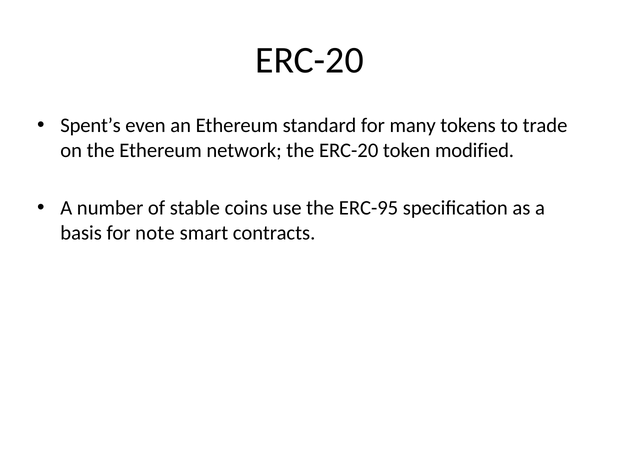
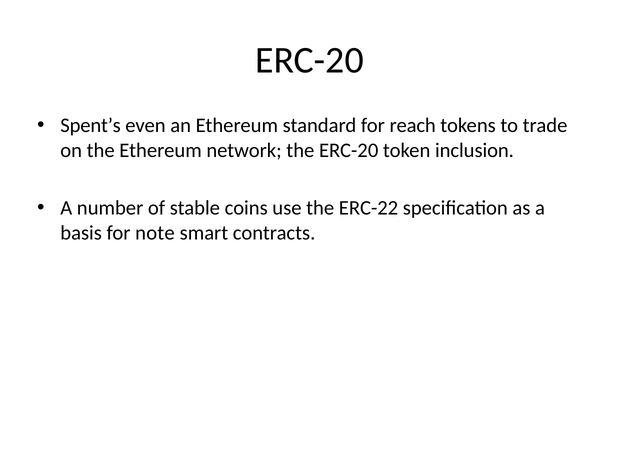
many: many -> reach (413, 125)
modified: modified -> inclusion (474, 150)
ERC-95: ERC-95 -> ERC-22 (369, 208)
